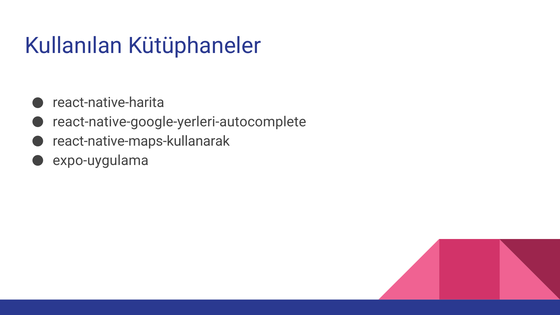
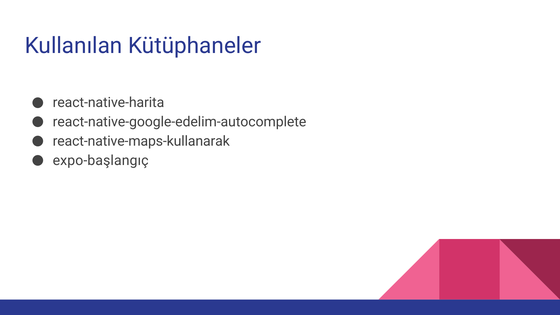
react-native-google-yerleri-autocomplete: react-native-google-yerleri-autocomplete -> react-native-google-edelim-autocomplete (180, 122)
expo-uygulama: expo-uygulama -> expo-başlangıç (101, 160)
